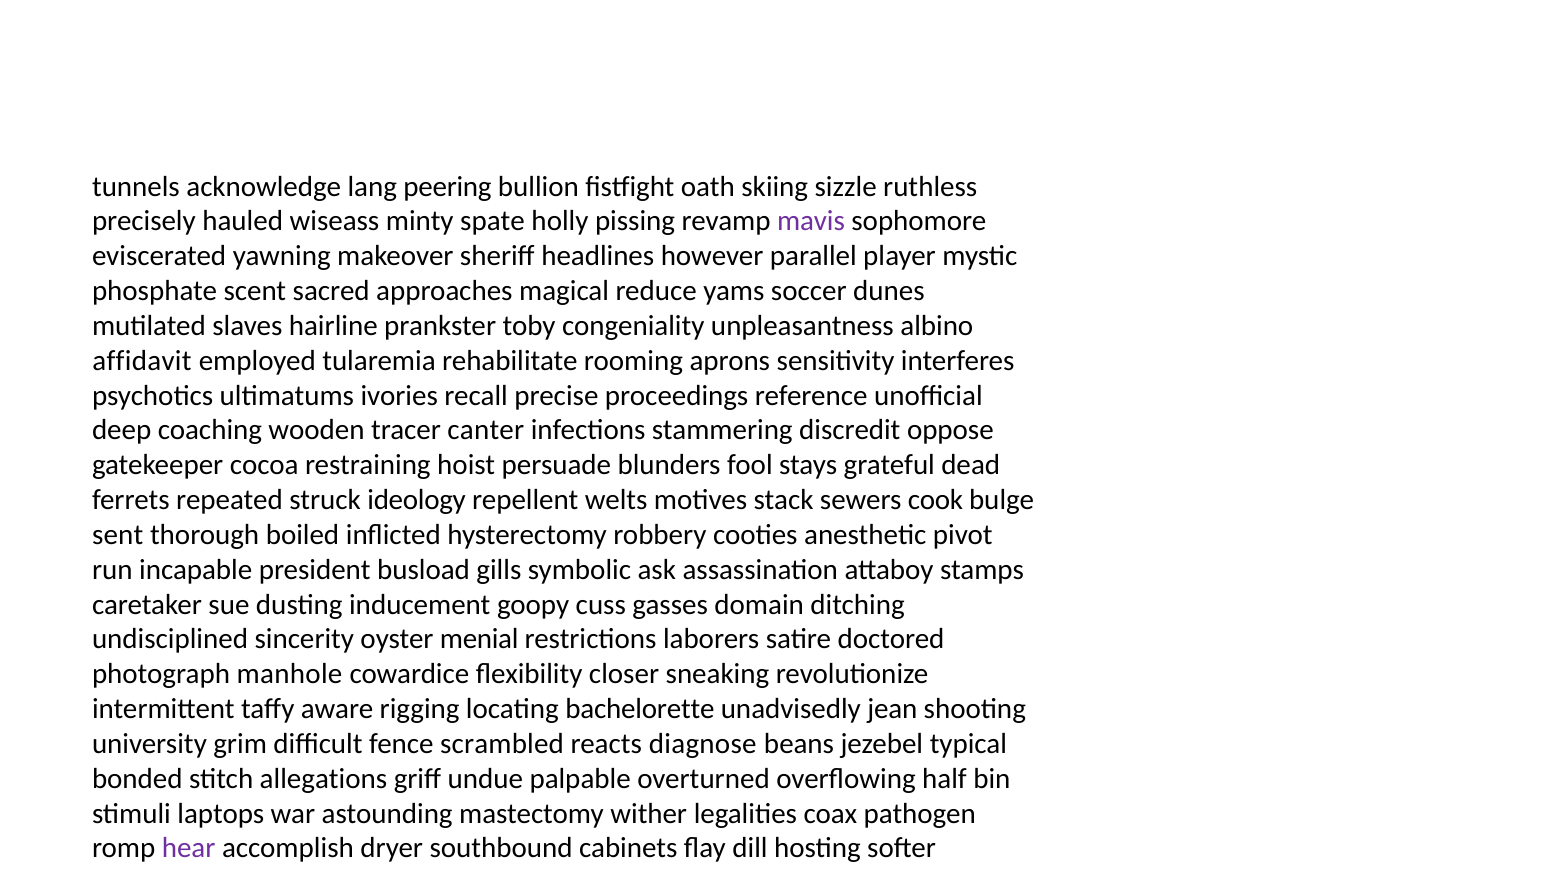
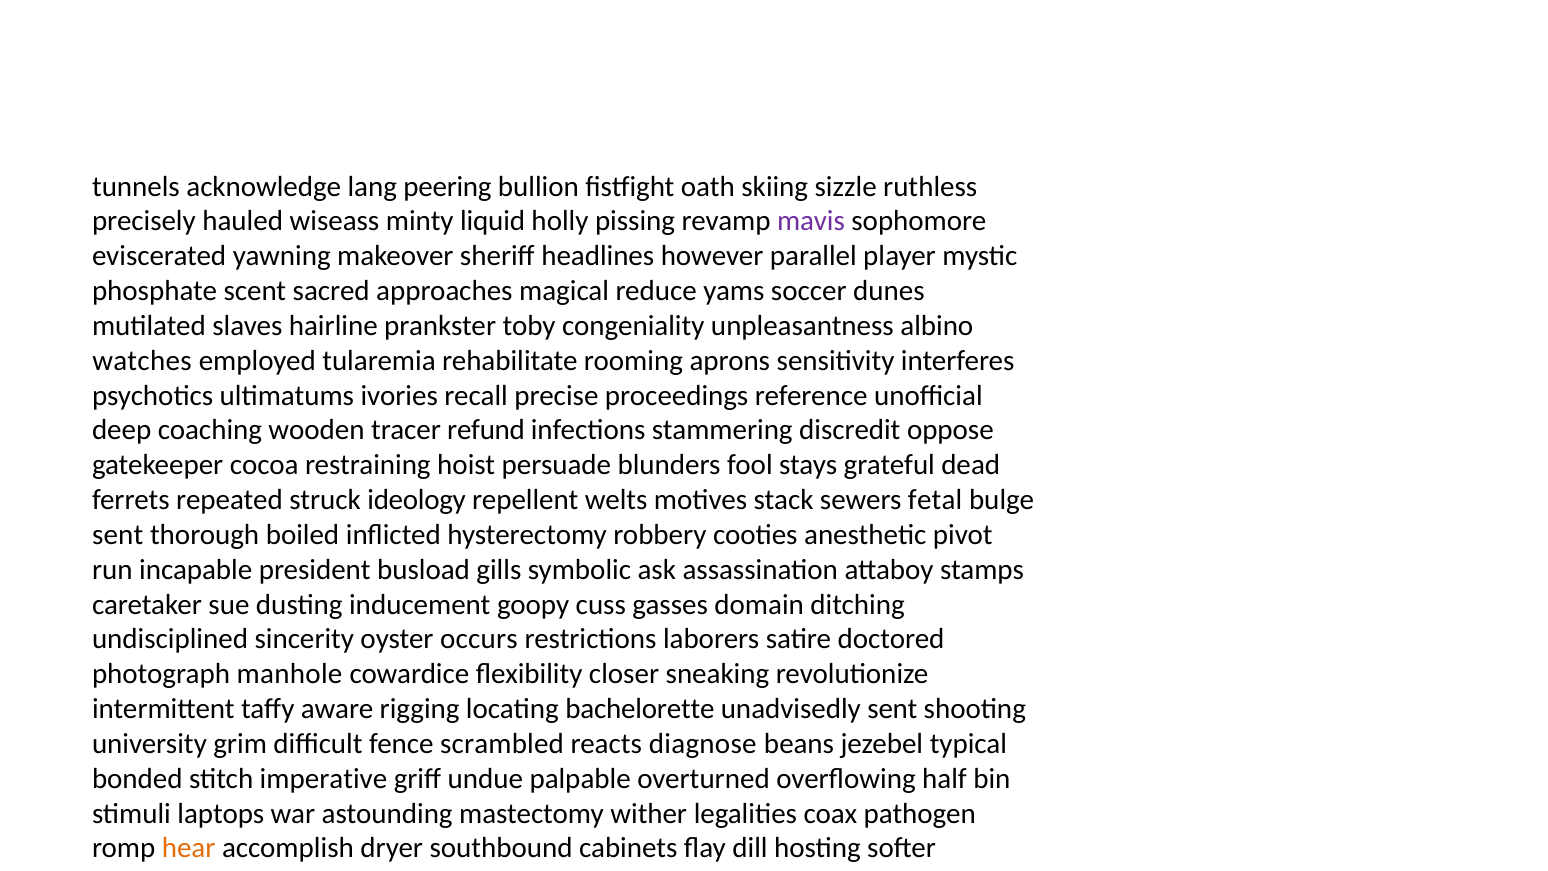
minty spate: spate -> liquid (493, 221)
affidavit: affidavit -> watches (142, 361)
canter: canter -> refund (486, 430)
sewers cook: cook -> fetal (935, 500)
oyster menial: menial -> occurs (479, 639)
unadvisedly jean: jean -> sent (892, 709)
stitch allegations: allegations -> imperative (323, 778)
hear colour: purple -> orange (189, 848)
